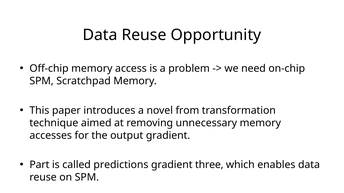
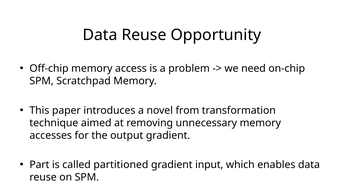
predictions: predictions -> partitioned (121, 165)
three: three -> input (209, 165)
